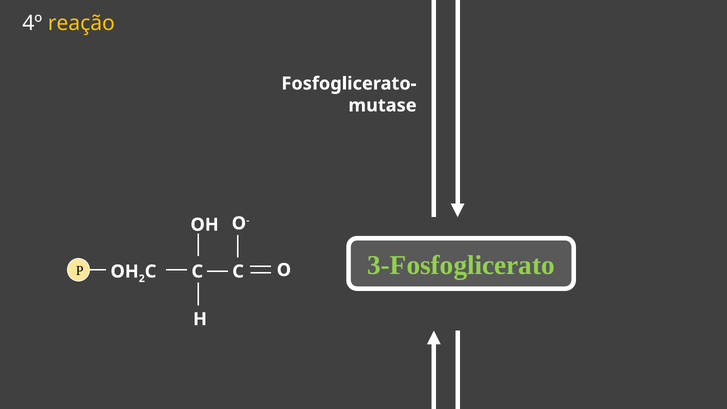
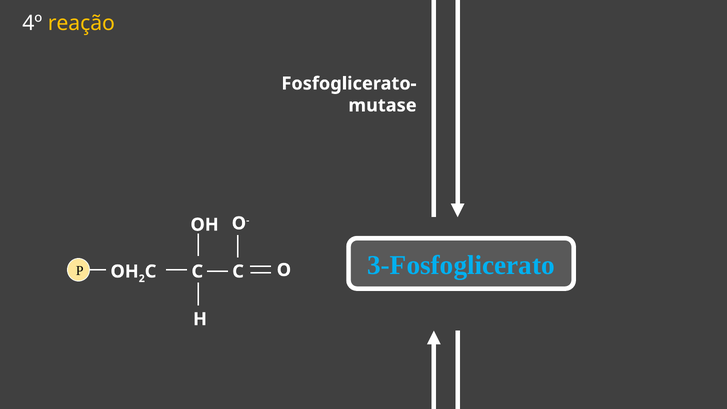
3-Fosfoglicerato colour: light green -> light blue (461, 265)
